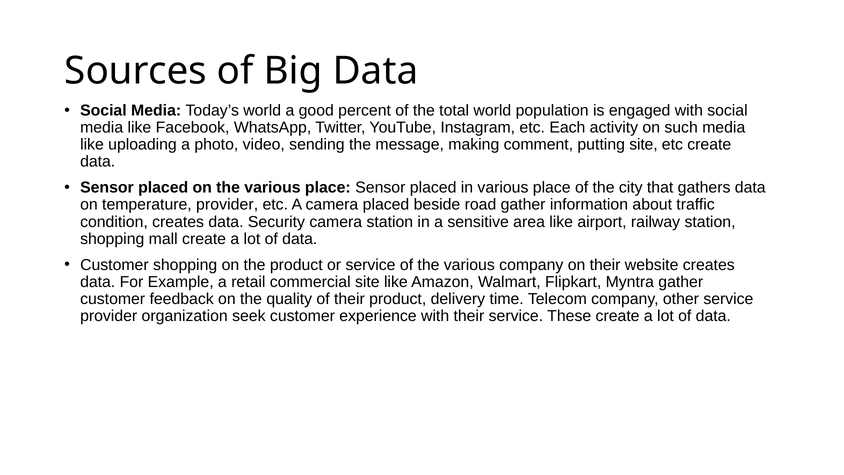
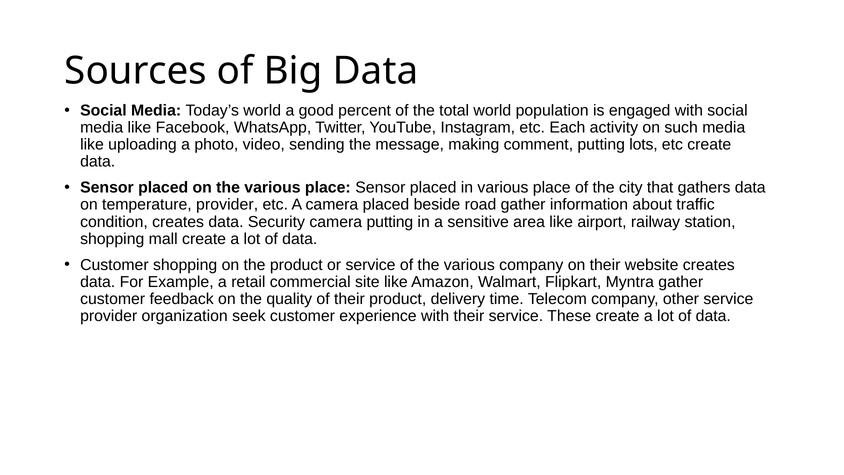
putting site: site -> lots (643, 145)
camera station: station -> putting (390, 222)
